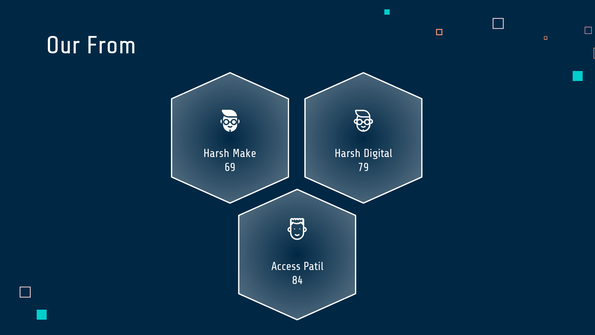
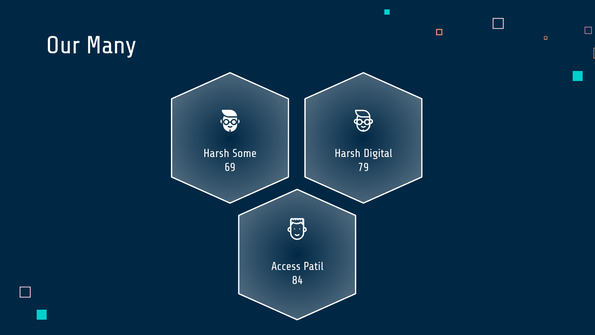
From: From -> Many (112, 45)
Make: Make -> Some (245, 153)
